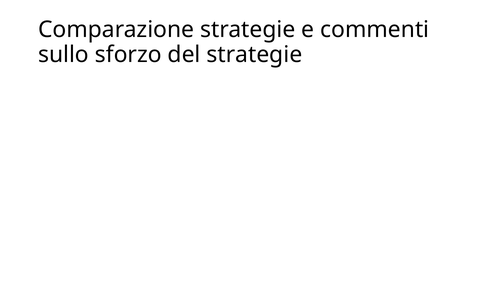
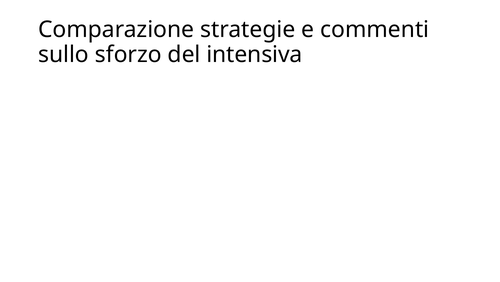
del strategie: strategie -> intensiva (254, 54)
